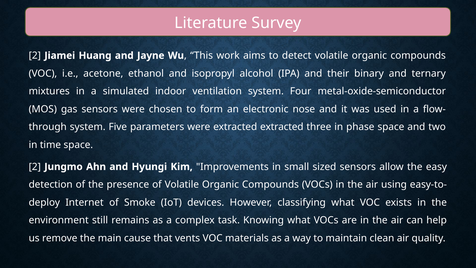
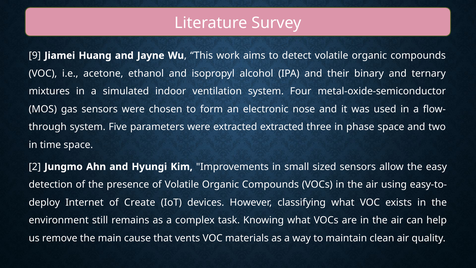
2: 2 -> 9 (35, 56)
Smoke: Smoke -> Create (140, 202)
